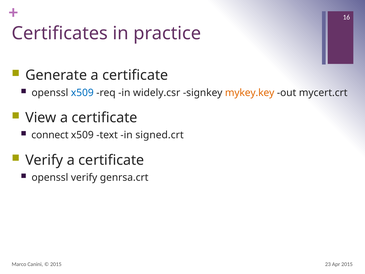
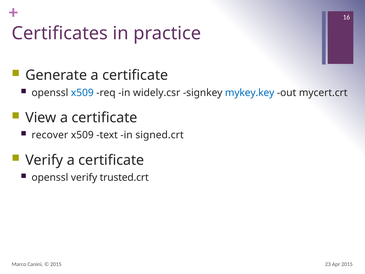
mykey.key colour: orange -> blue (250, 93)
connect: connect -> recover (50, 135)
genrsa.crt: genrsa.crt -> trusted.crt (124, 177)
